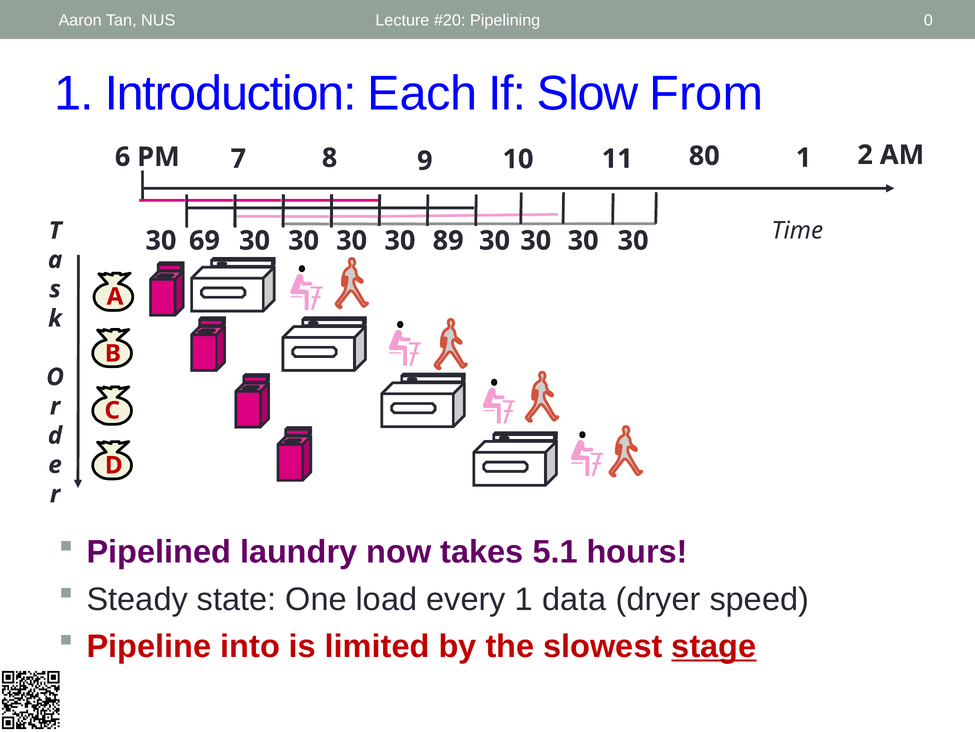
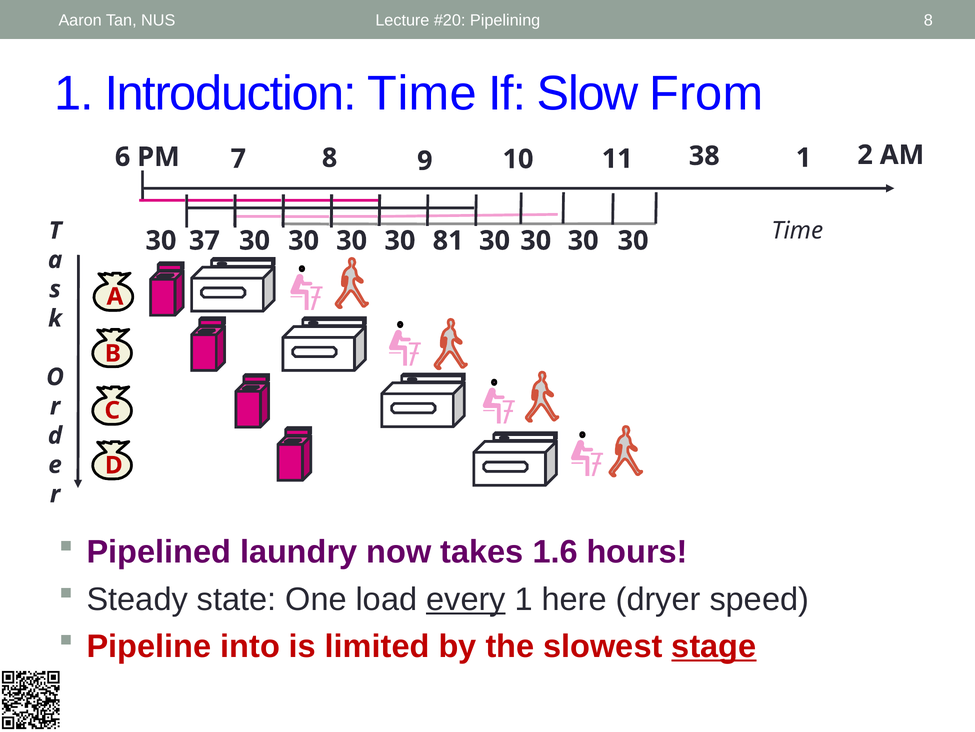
Pipelining 0: 0 -> 8 (928, 21)
Introduction Each: Each -> Time (422, 94)
80: 80 -> 38 (704, 156)
69: 69 -> 37 (204, 240)
89: 89 -> 81 (448, 240)
5.1: 5.1 -> 1.6 (555, 552)
every underline: none -> present (466, 599)
data: data -> here (574, 599)
